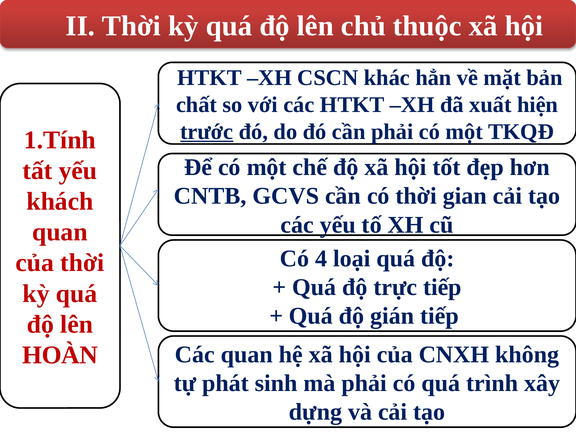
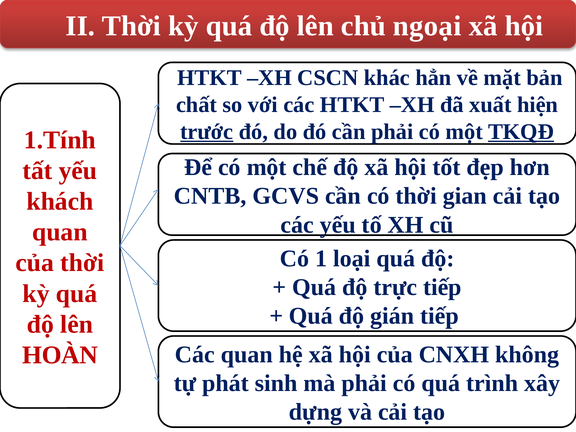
thuộc: thuộc -> ngoại (427, 26)
TKQĐ underline: none -> present (521, 132)
4: 4 -> 1 (321, 258)
